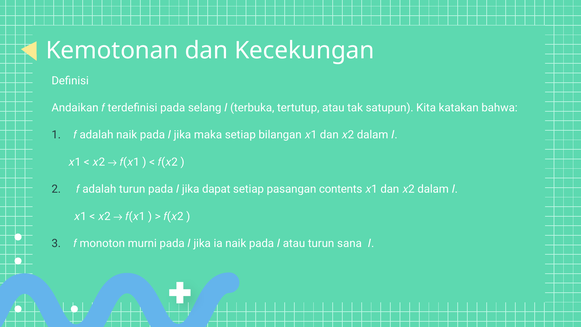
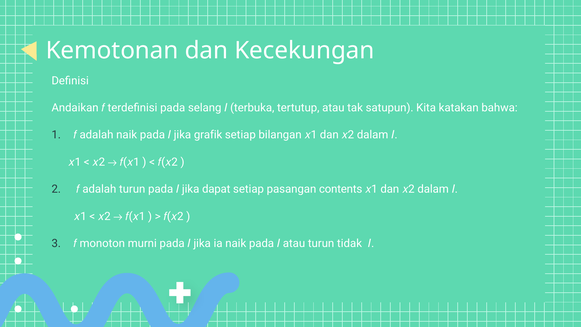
maka: maka -> grafik (208, 135)
sana: sana -> tidak (350, 243)
